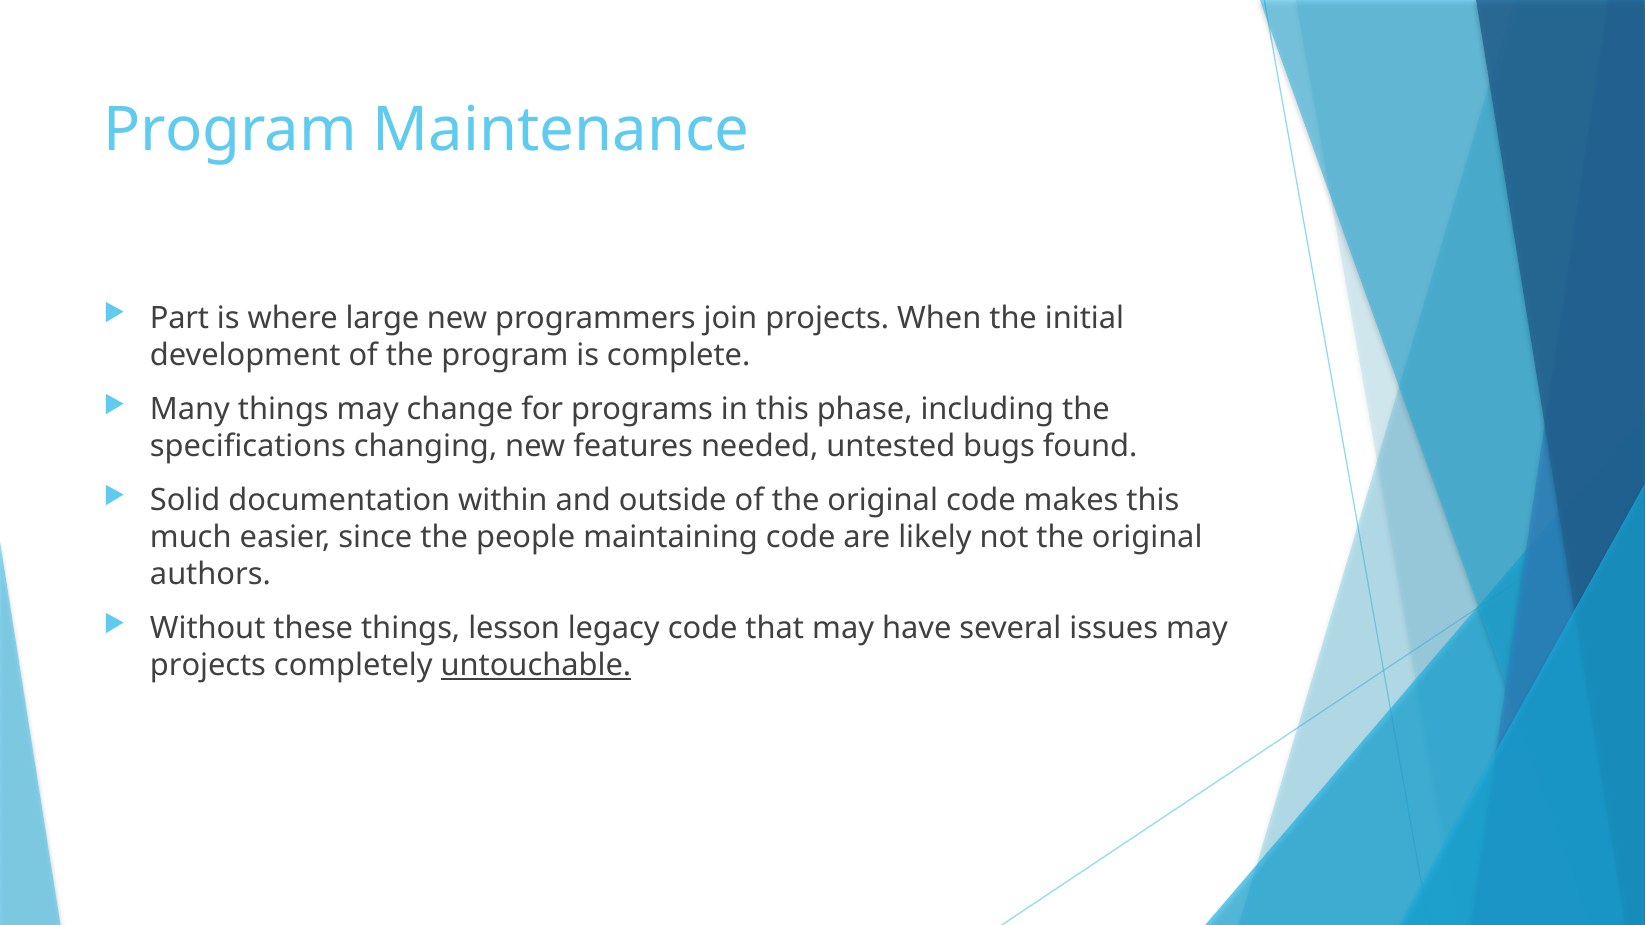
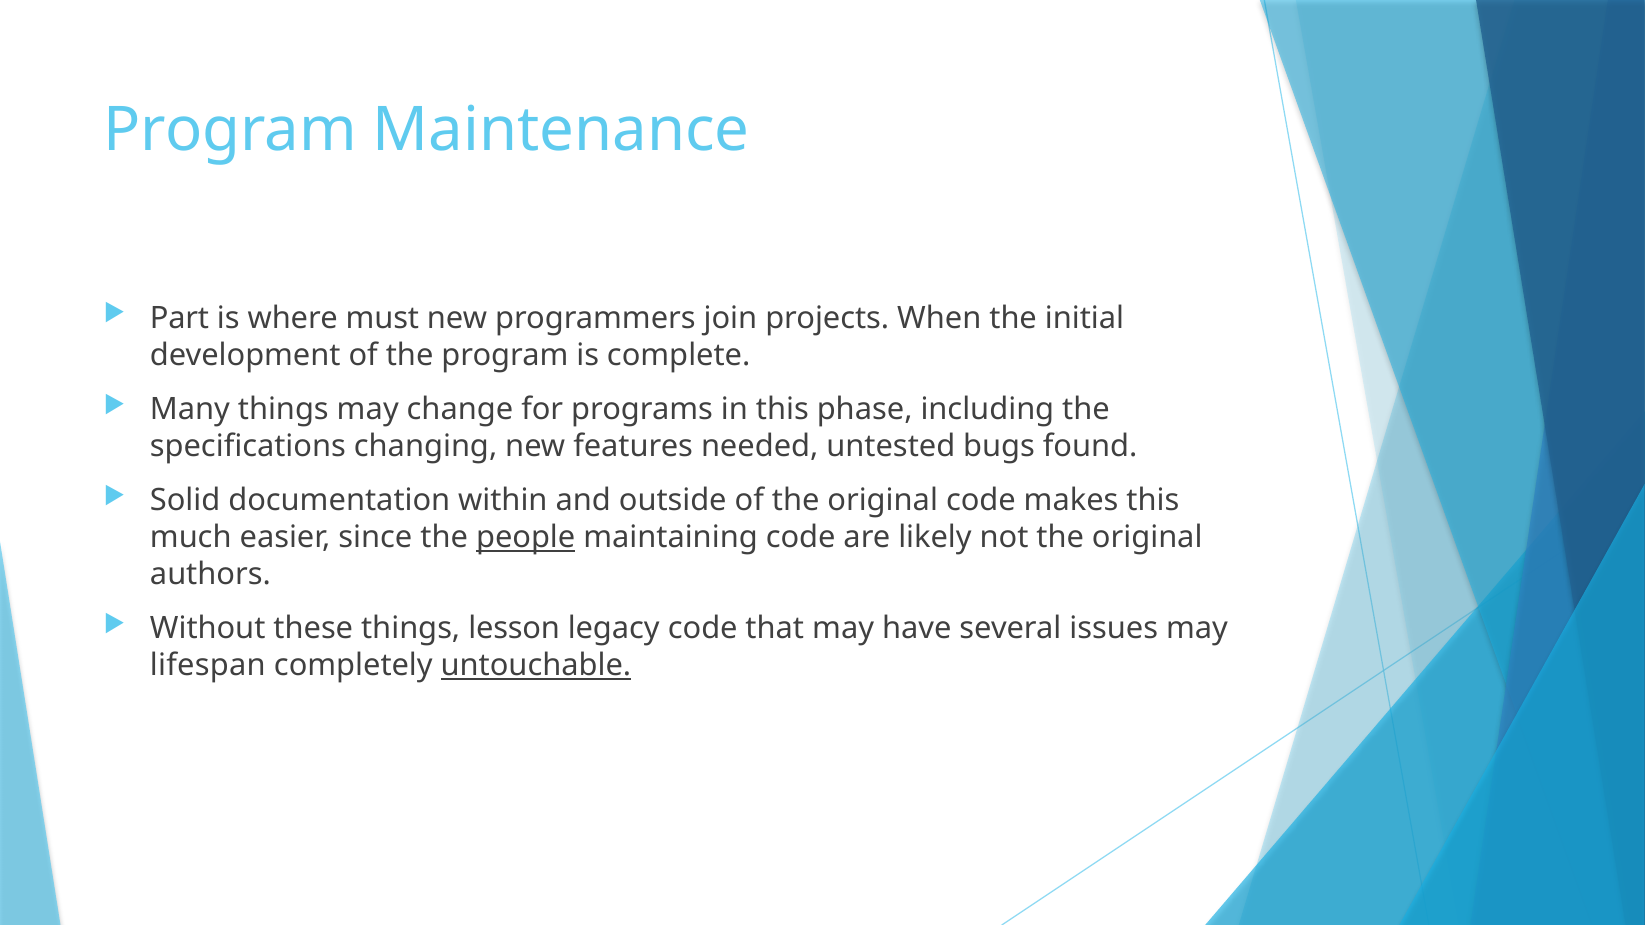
large: large -> must (382, 318)
people underline: none -> present (526, 538)
projects: projects -> lifespan (208, 666)
